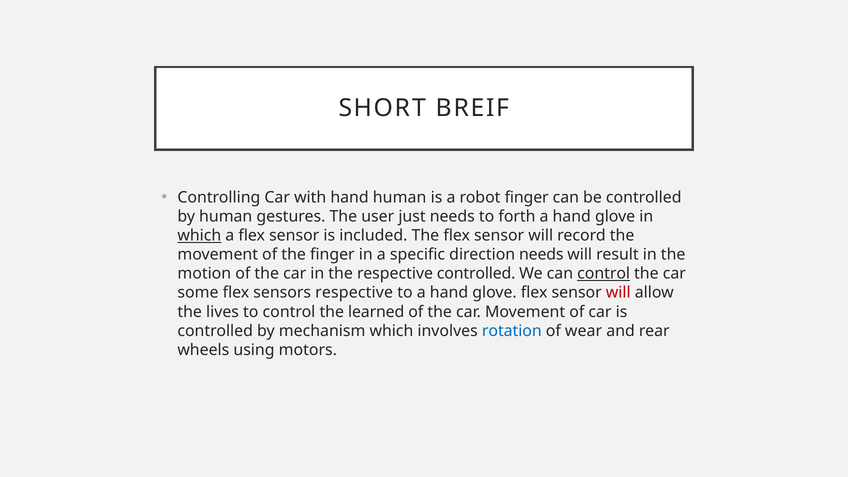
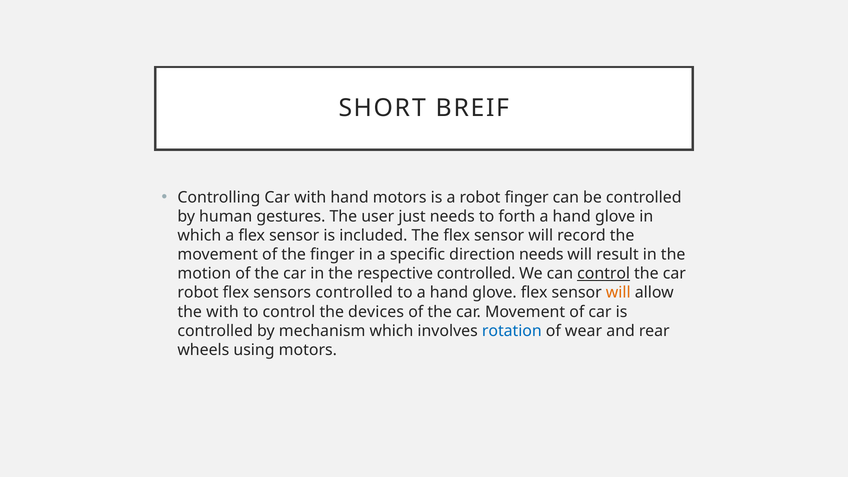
hand human: human -> motors (400, 197)
which underline: present -> none (199, 235)
some: some -> robot (198, 293)
sensors respective: respective -> controlled (354, 293)
will colour: red -> orange (618, 293)
the lives: lives -> with (222, 312)
learned: learned -> devices (376, 312)
